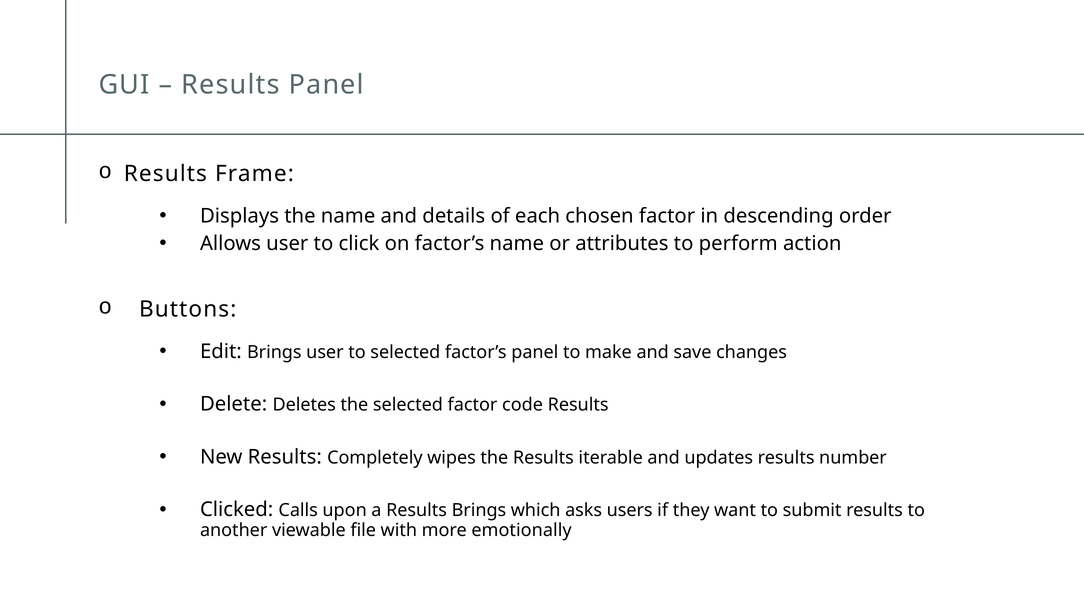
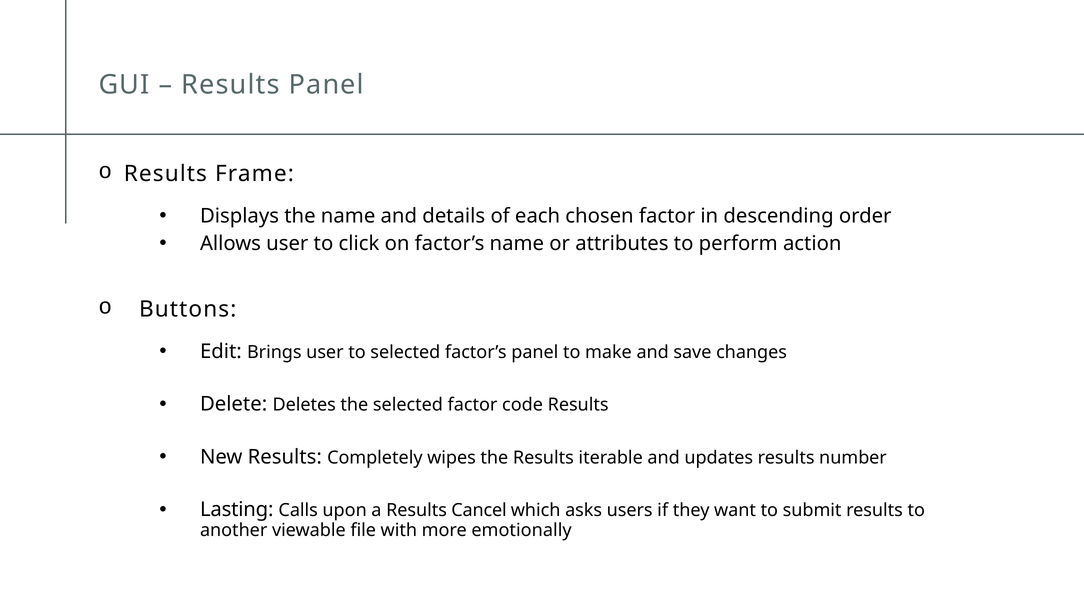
Clicked: Clicked -> Lasting (237, 509)
Results Brings: Brings -> Cancel (479, 510)
